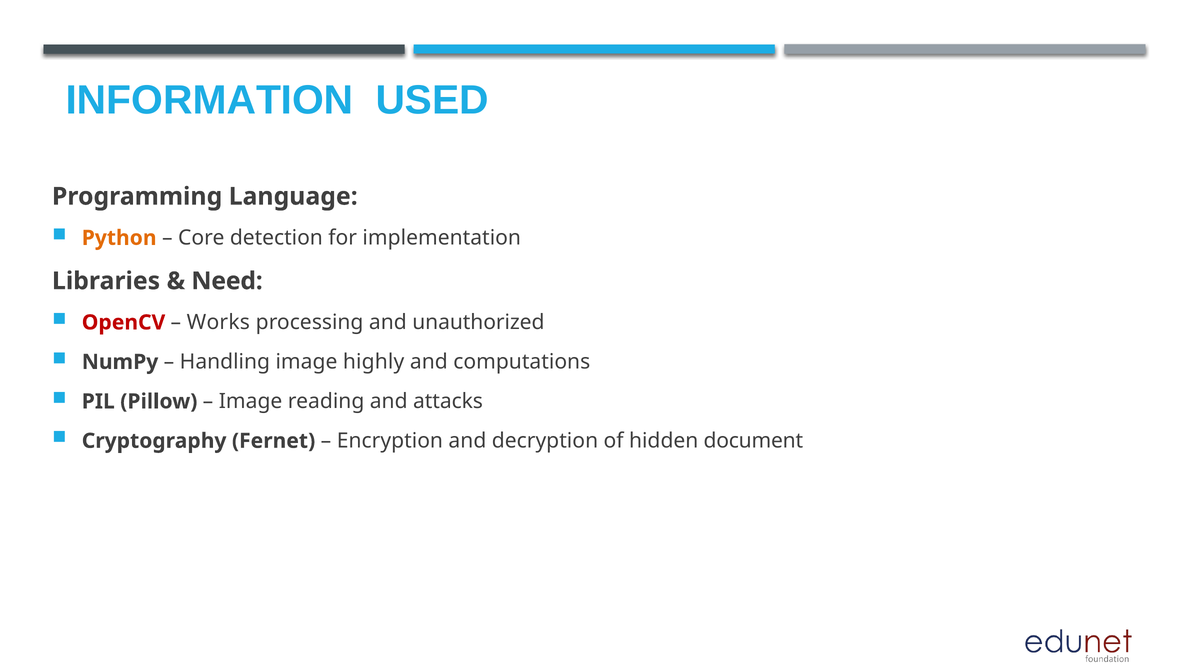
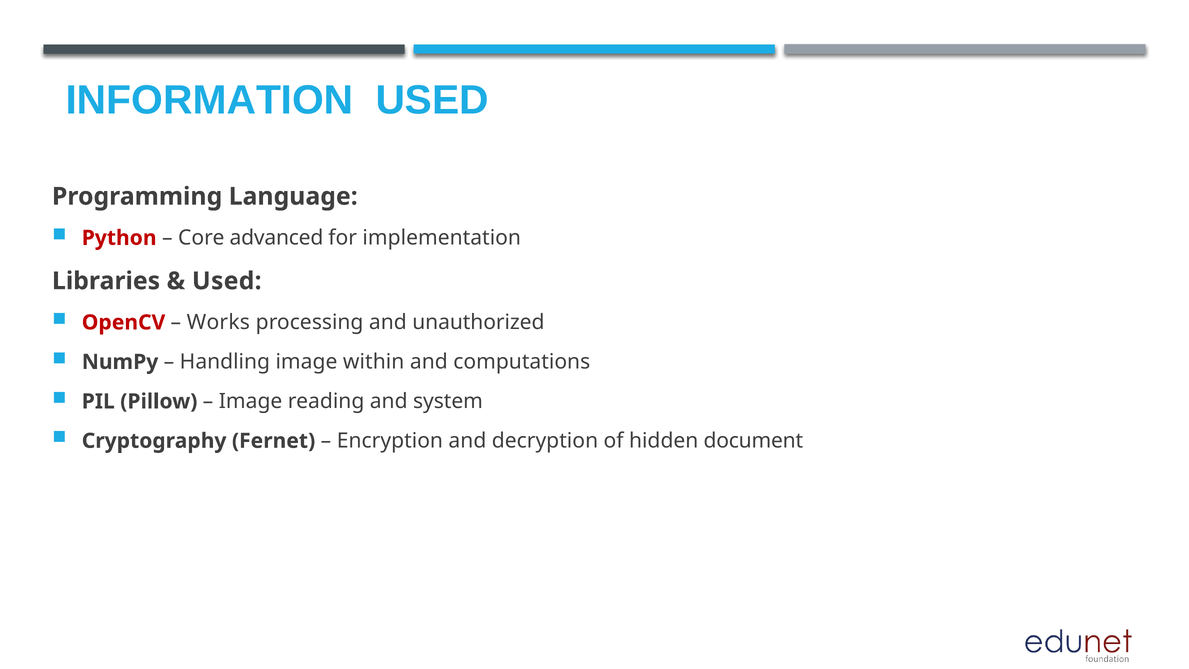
Python colour: orange -> red (119, 238)
detection: detection -> advanced (276, 238)
Need: Need -> Used (227, 281)
highly: highly -> within (374, 362)
attacks: attacks -> system (448, 401)
